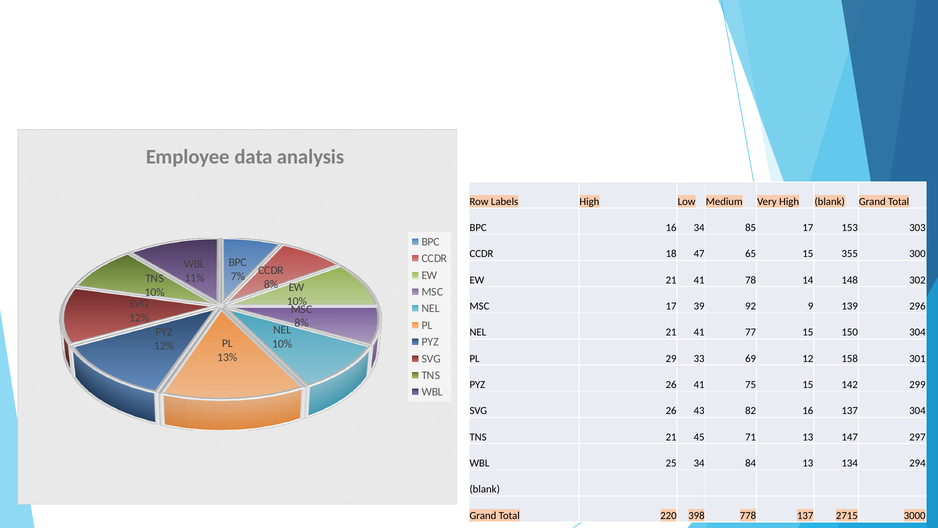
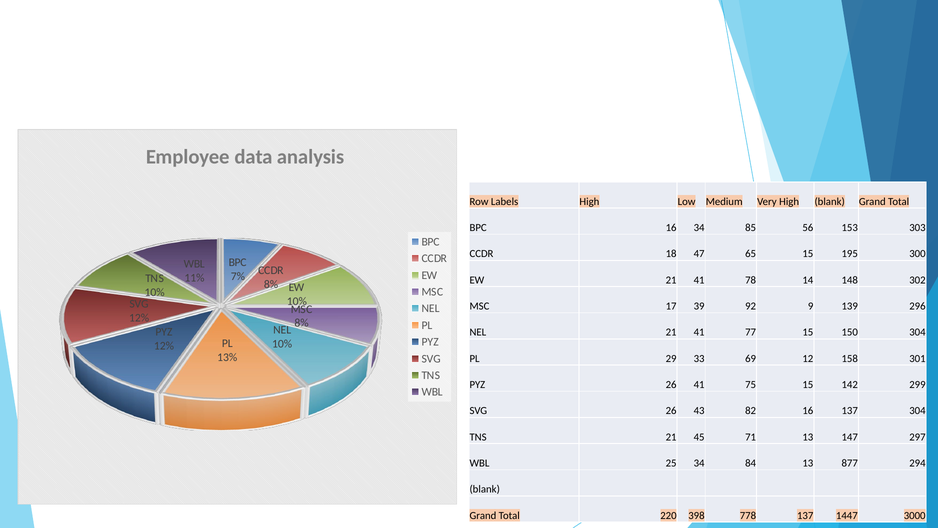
85 17: 17 -> 56 (808, 228)
355: 355 -> 195 (850, 254)
134: 134 -> 877 (850, 463)
2715: 2715 -> 1447 (847, 515)
